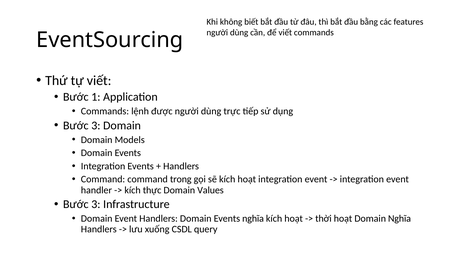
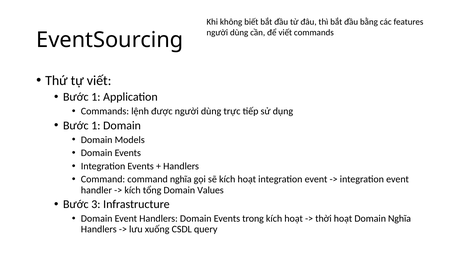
3: 3 -> 1 (96, 125)
command trong: trong -> nghĩa (181, 179)
thực: thực -> tổng (152, 190)
Events nghĩa: nghĩa -> trong (253, 218)
